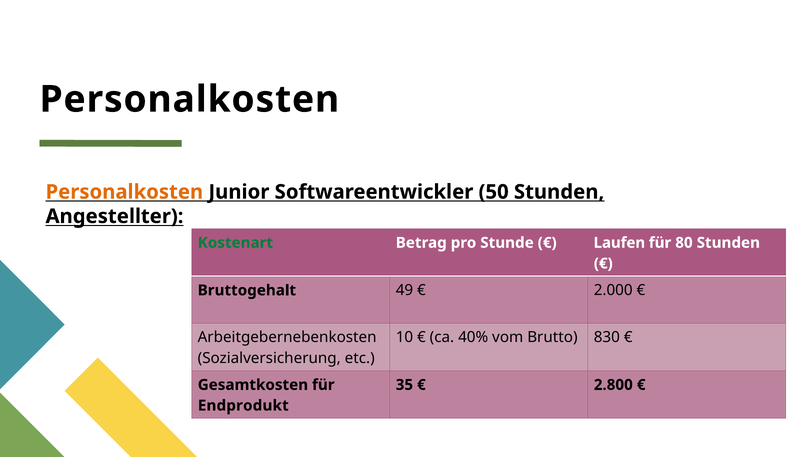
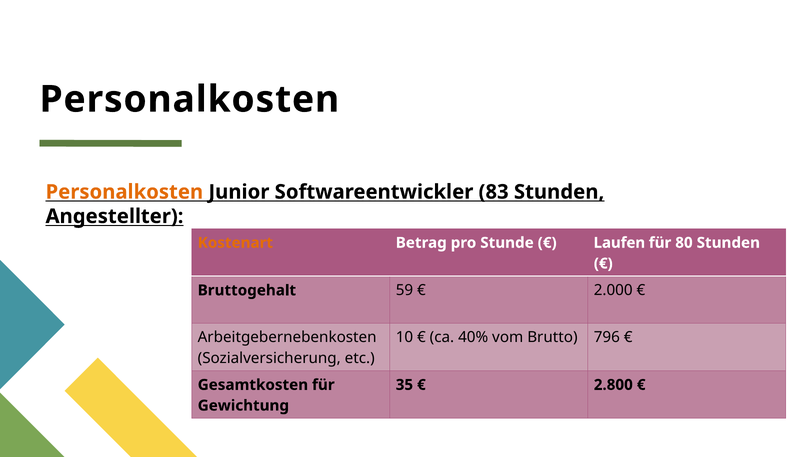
50: 50 -> 83 (494, 192)
Kostenart colour: green -> orange (235, 243)
49: 49 -> 59 (404, 290)
830: 830 -> 796 (607, 337)
Endprodukt: Endprodukt -> Gewichtung (243, 405)
